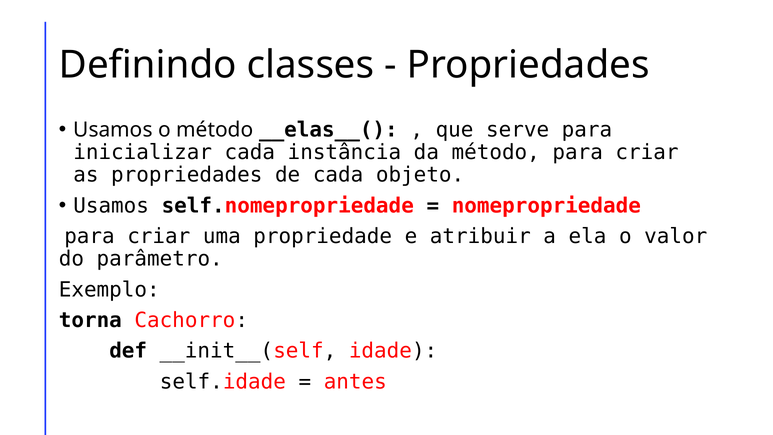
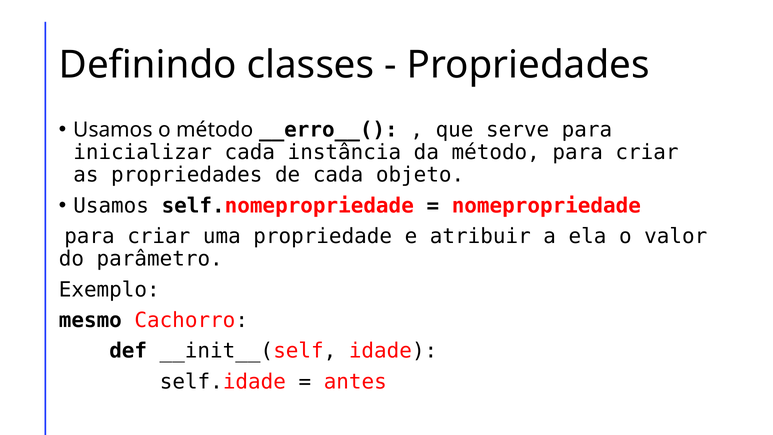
__elas__(: __elas__( -> __erro__( (328, 130)
torna: torna -> mesmo (90, 320)
